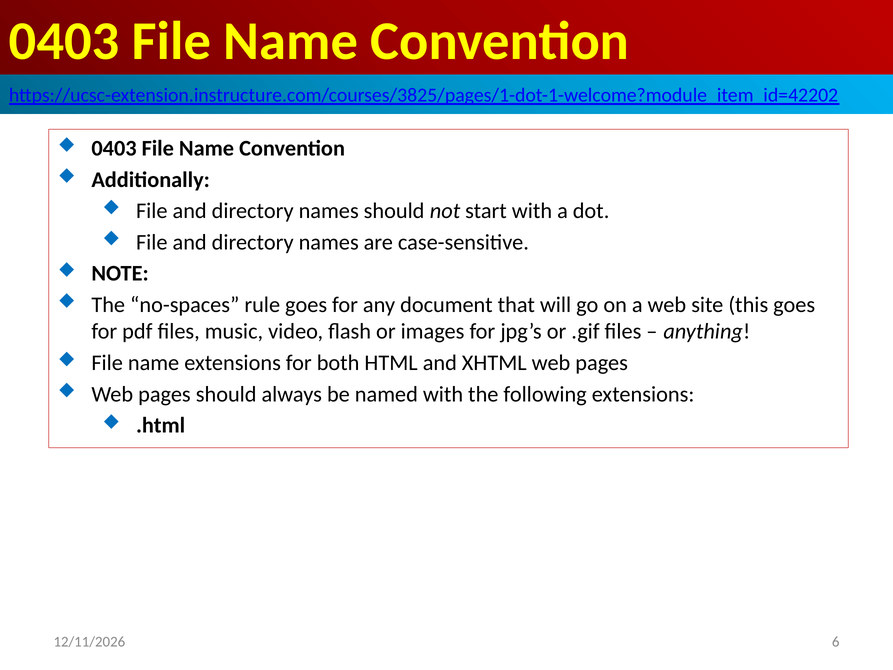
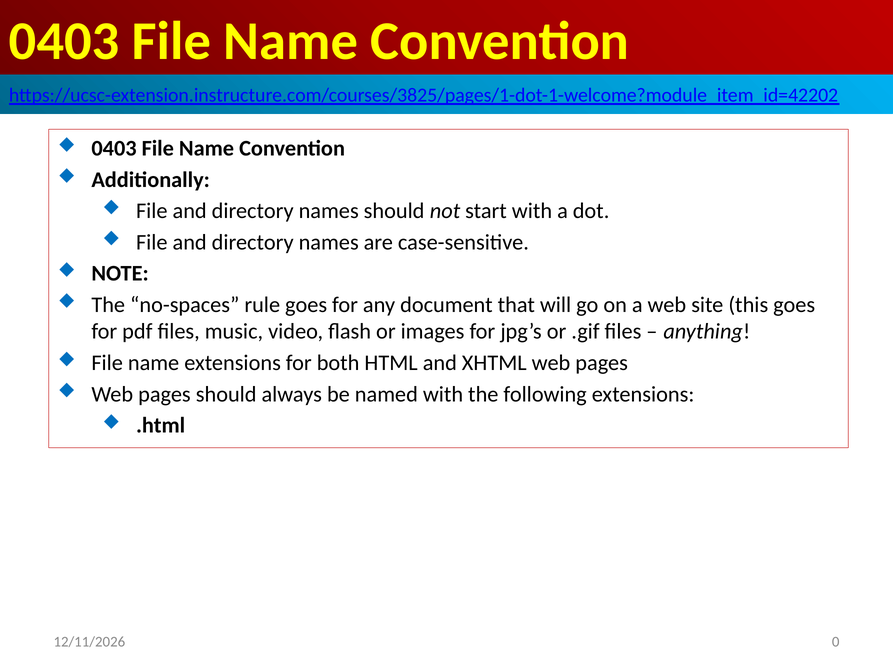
6: 6 -> 0 (836, 641)
